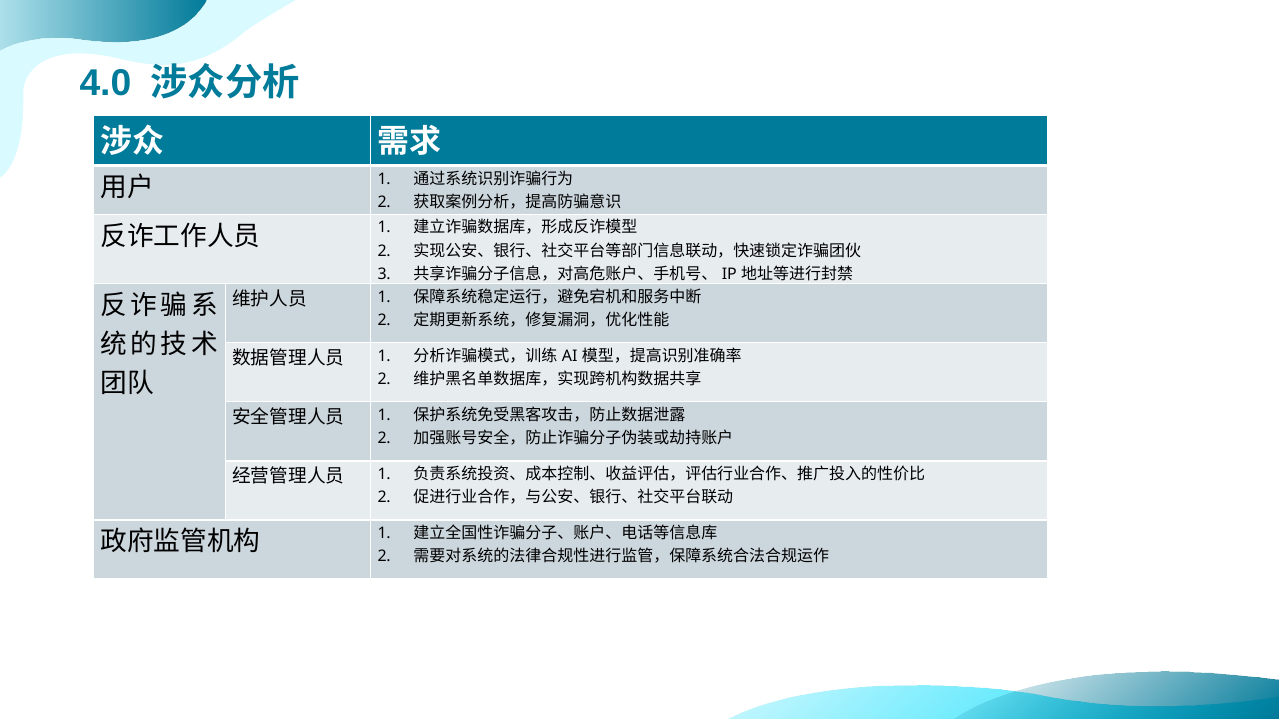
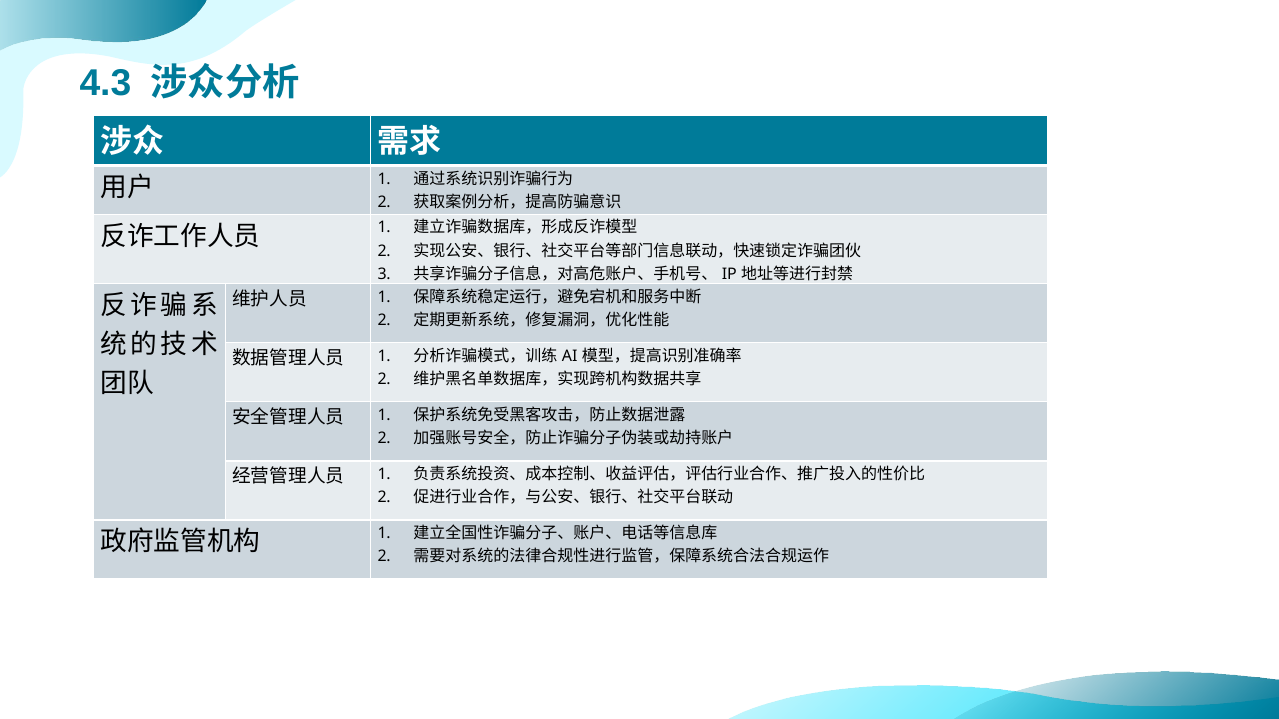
4.0: 4.0 -> 4.3 (105, 83)
